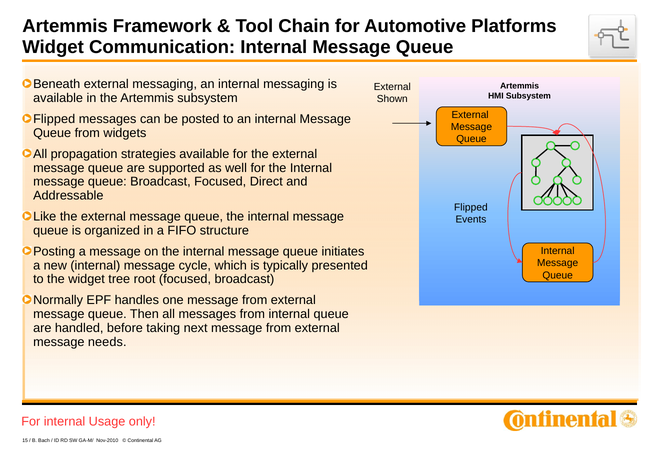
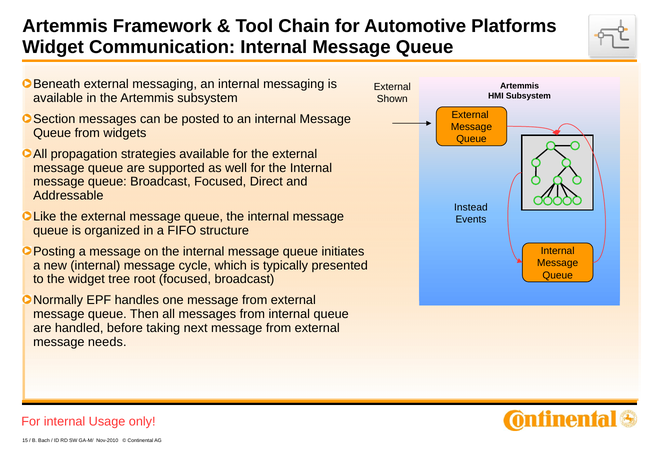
Flipped: Flipped -> Section (54, 119)
Flipped: Flipped -> Instead (471, 207)
